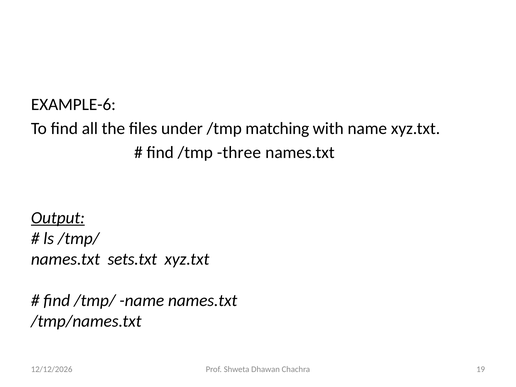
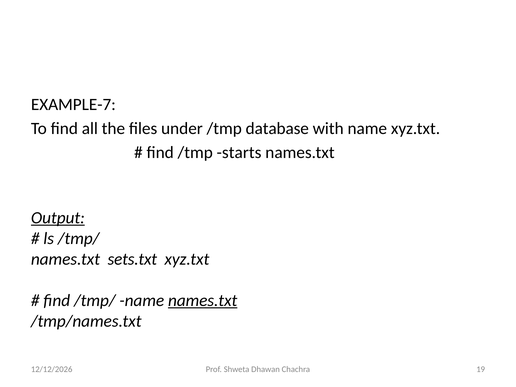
EXAMPLE-6: EXAMPLE-6 -> EXAMPLE-7 (73, 104)
matching: matching -> database (277, 128)
three: three -> starts (239, 153)
names.txt underline: none -> present (203, 300)
